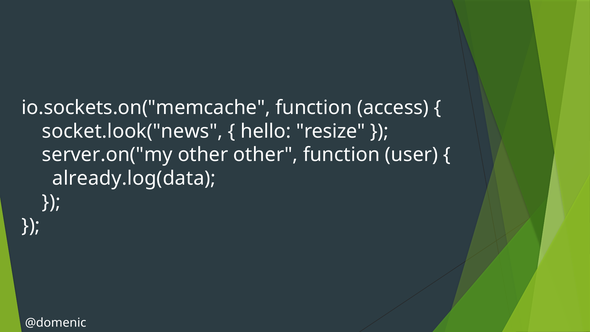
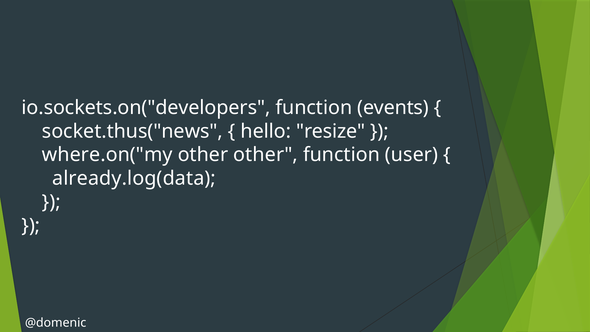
io.sockets.on("memcache: io.sockets.on("memcache -> io.sockets.on("developers (146, 108)
access: access -> events (393, 108)
socket.look("news: socket.look("news -> socket.thus("news (132, 131)
server.on("my: server.on("my -> where.on("my (107, 155)
